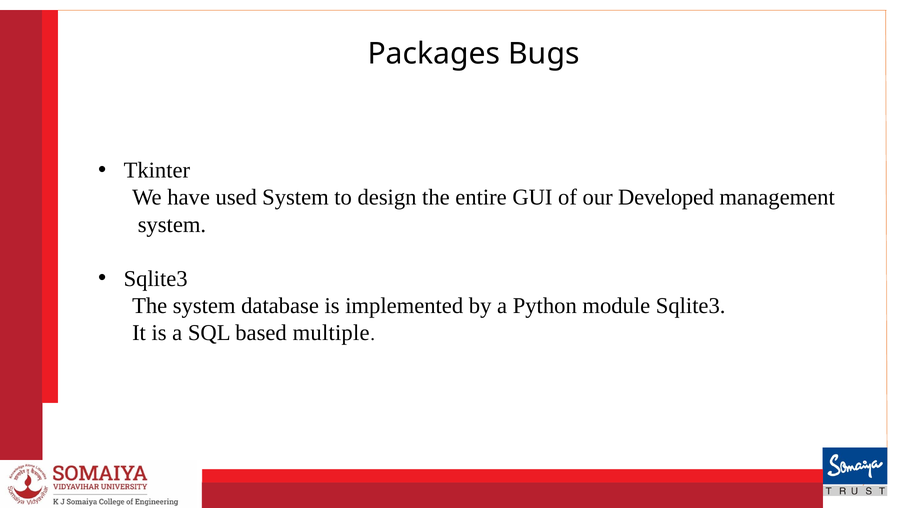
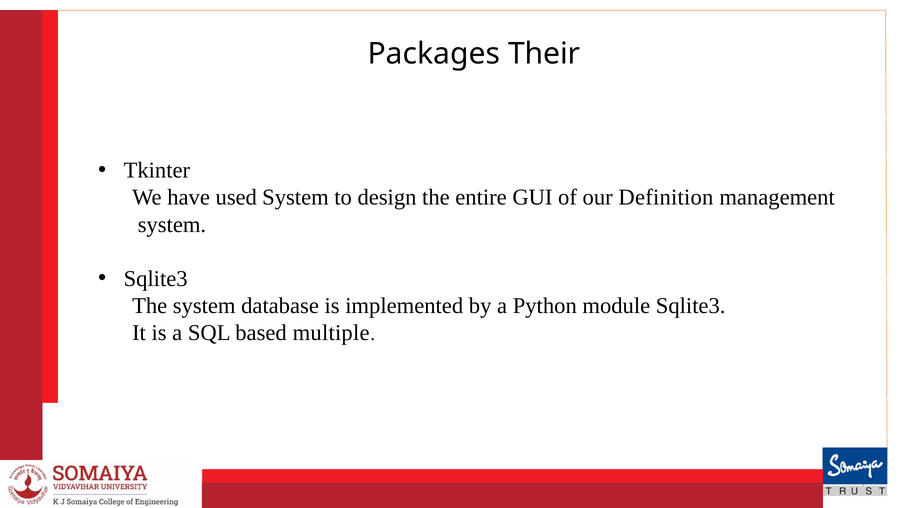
Bugs: Bugs -> Their (544, 54)
Developed: Developed -> Definition (666, 198)
